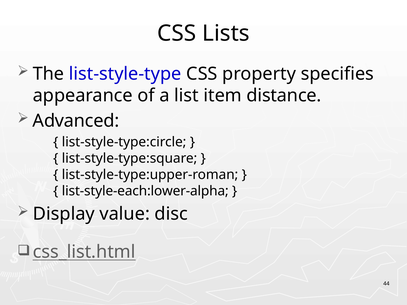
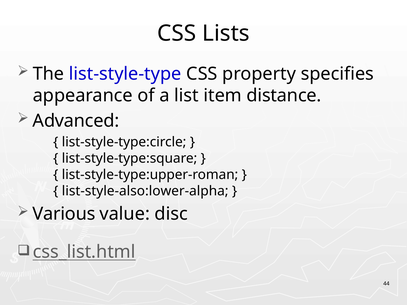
list-style-each:lower-alpha: list-style-each:lower-alpha -> list-style-also:lower-alpha (145, 191)
Display: Display -> Various (64, 214)
